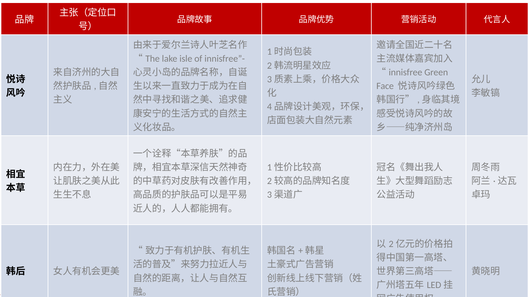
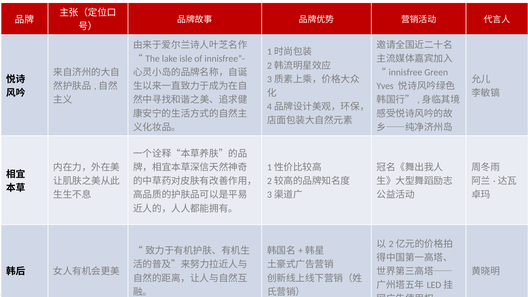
Face: Face -> Yves (385, 86)
